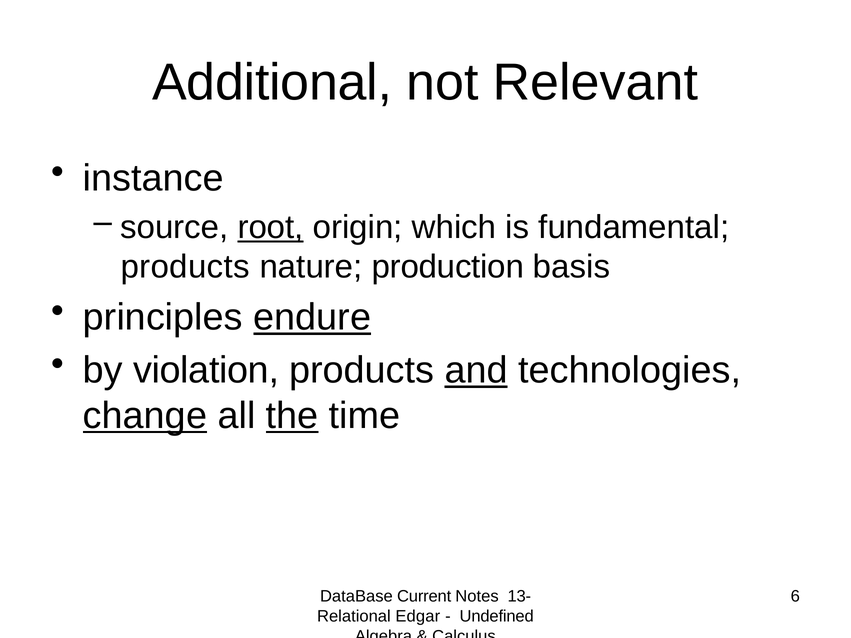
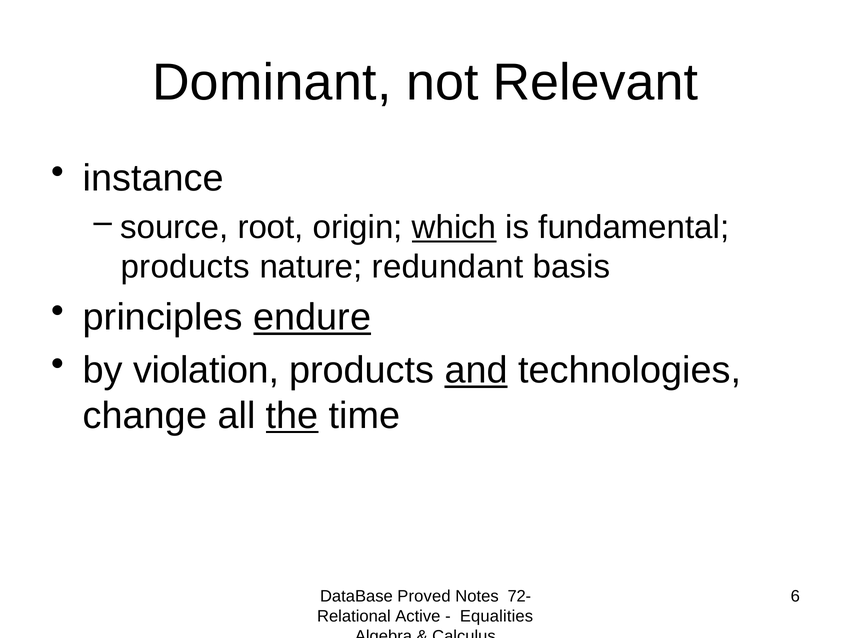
Additional: Additional -> Dominant (272, 82)
root underline: present -> none (271, 227)
which underline: none -> present (454, 227)
production: production -> redundant (448, 267)
change underline: present -> none (145, 416)
Current: Current -> Proved (424, 597)
13-: 13- -> 72- (519, 597)
Edgar: Edgar -> Active (418, 616)
Undefined: Undefined -> Equalities (497, 616)
